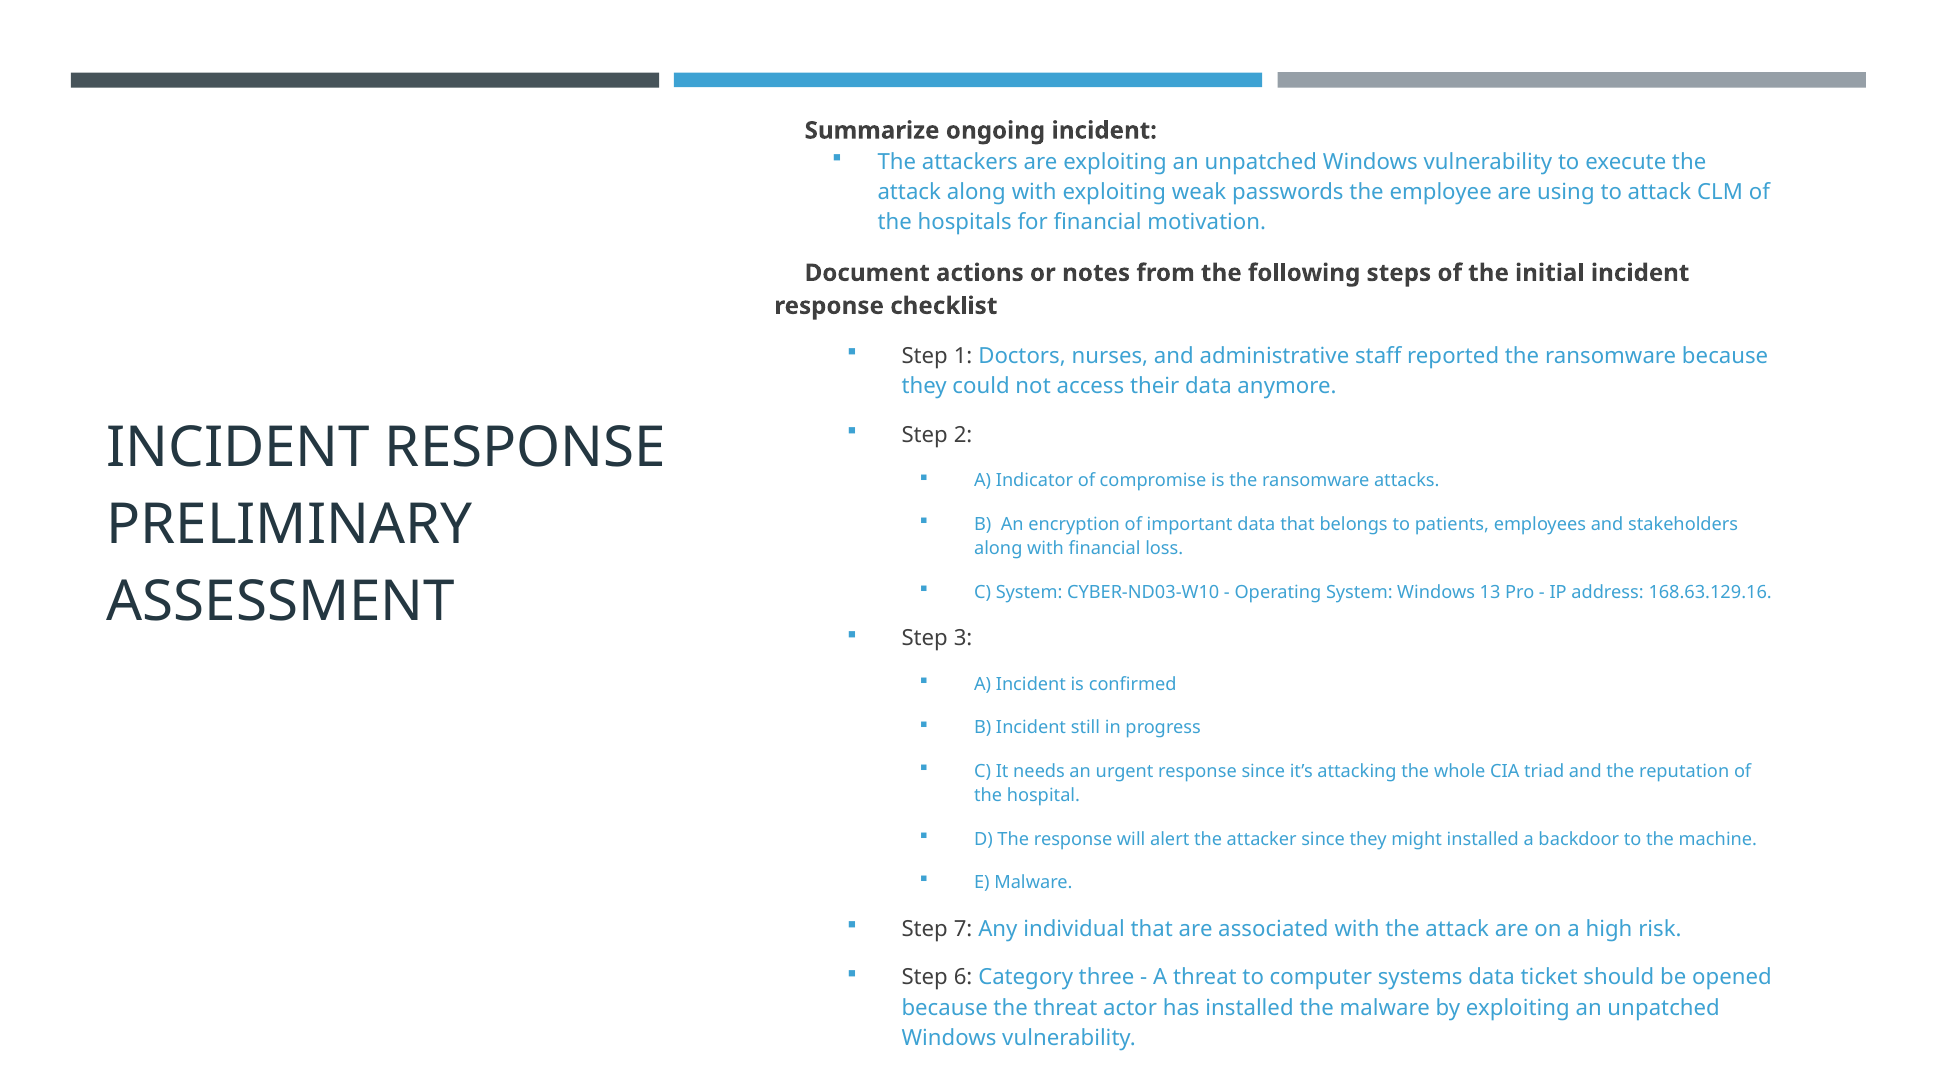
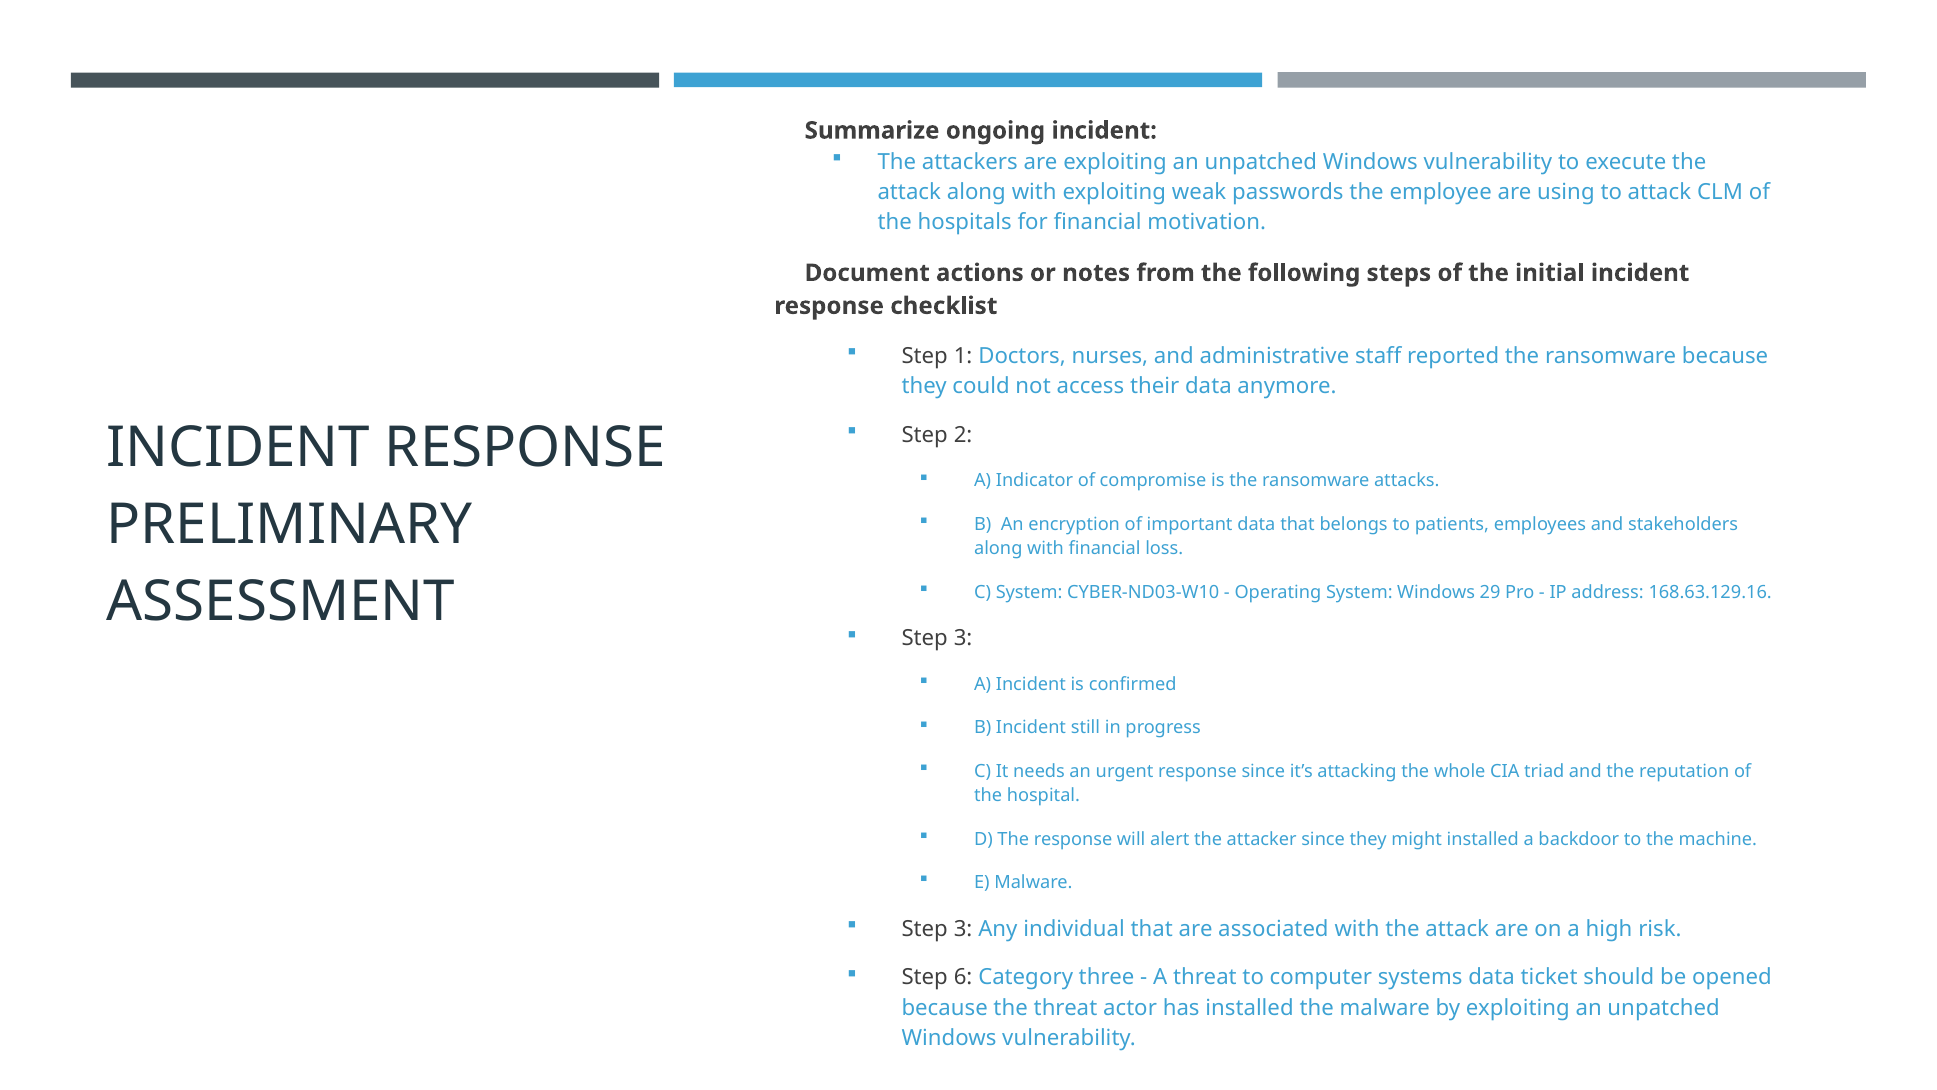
13: 13 -> 29 (1490, 592)
7: 7 -> 3 (963, 928)
